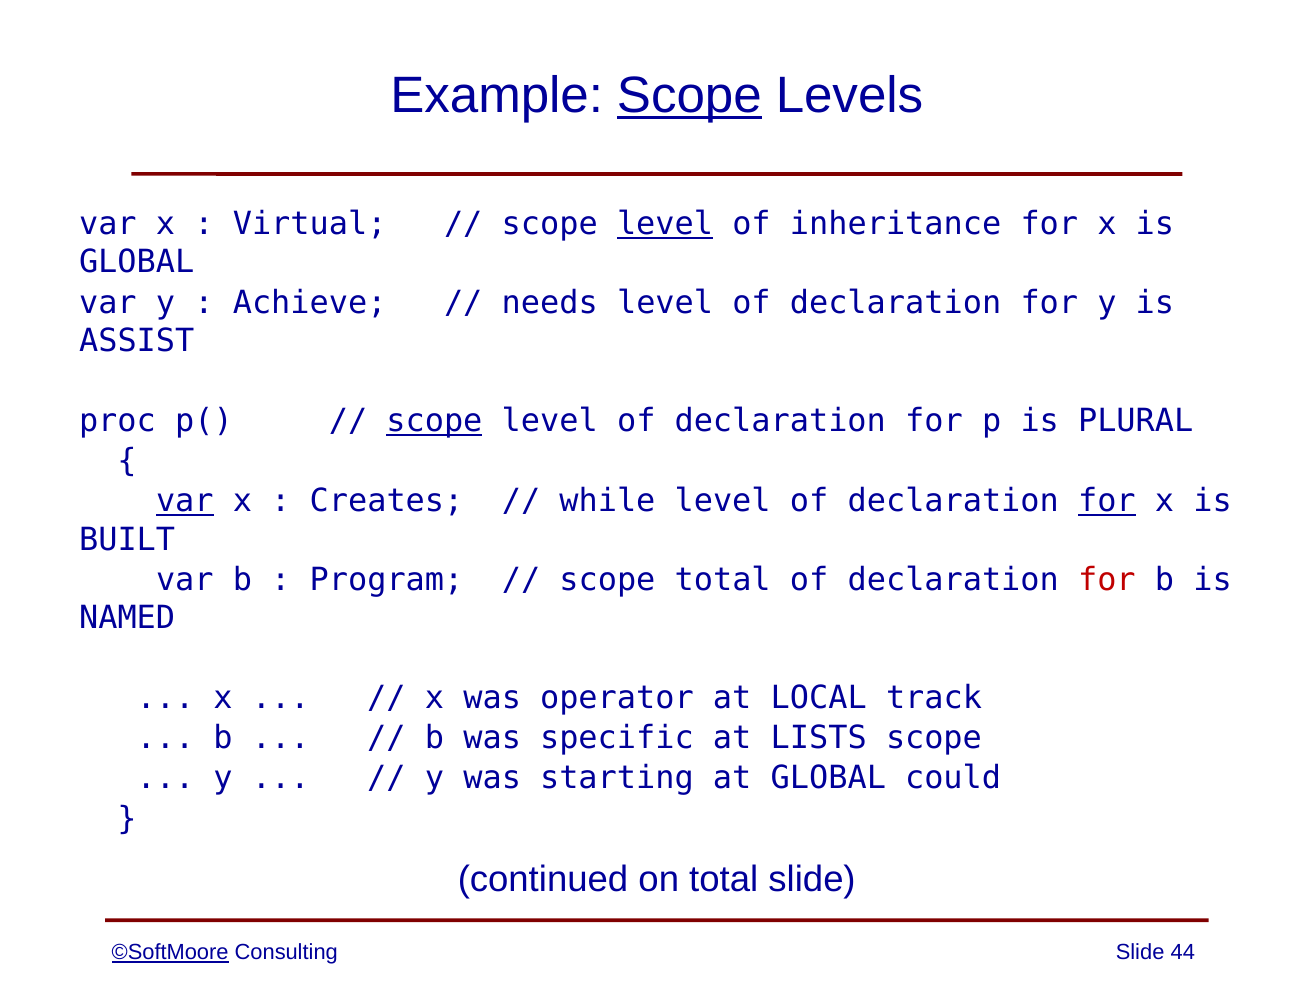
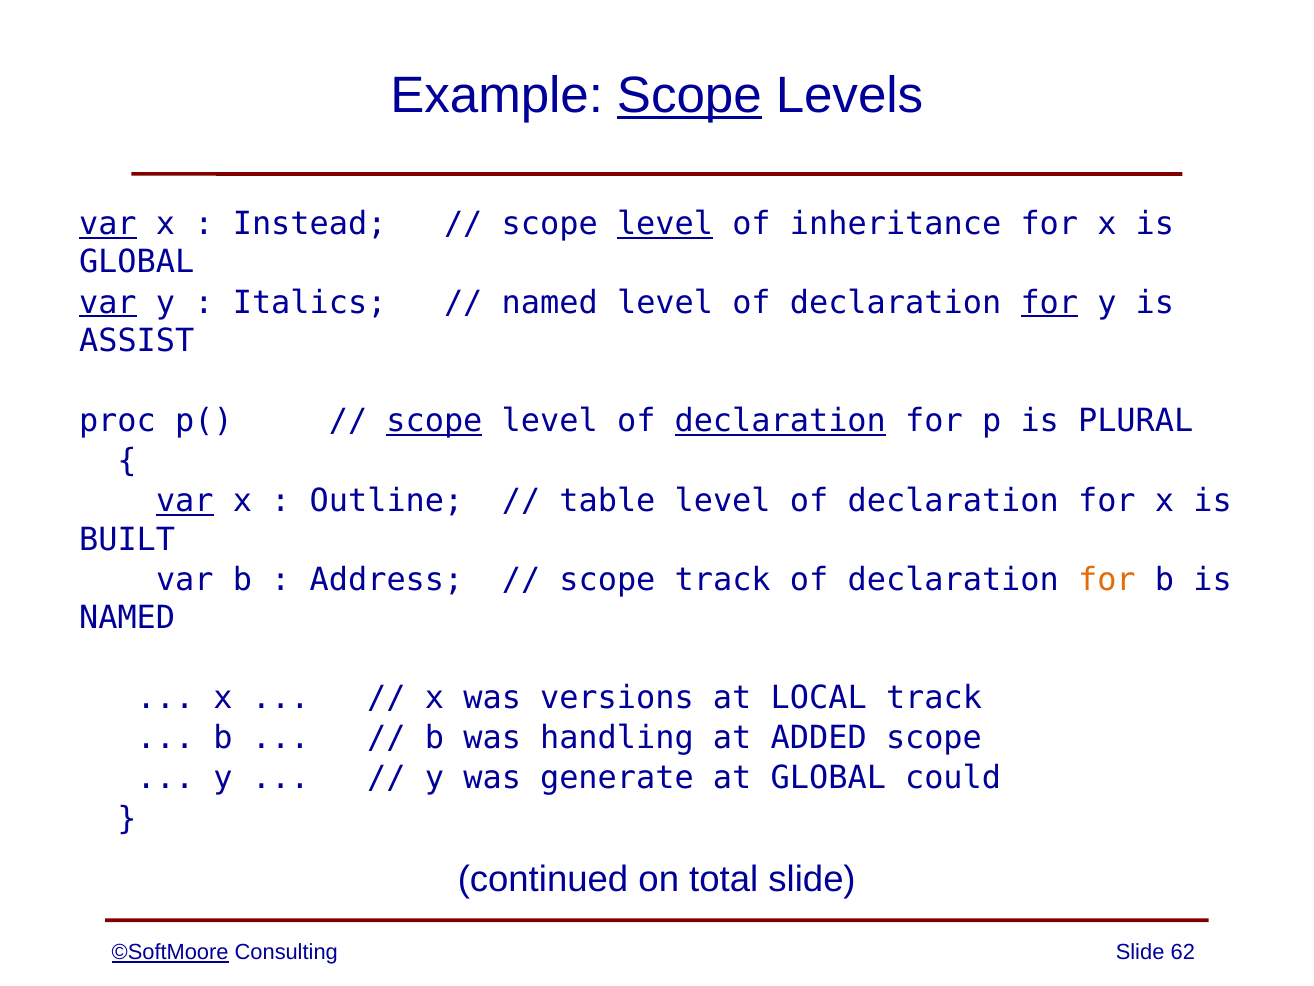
var underline: none -> present (108, 224)
Virtual: Virtual -> Instead (310, 224)
var underline: none -> present (108, 302)
Achieve: Achieve -> Italics (310, 302)
needs: needs -> named (550, 302)
for underline: none -> present (1049, 302)
declaration underline: none -> present (780, 421)
Creates: Creates -> Outline (387, 501)
while: while -> table (607, 501)
for underline: present -> none (1107, 501)
Program: Program -> Address (387, 579)
scope total: total -> track (723, 579)
for colour: red -> orange (1107, 579)
operator: operator -> versions (617, 698)
specific: specific -> handling (617, 738)
LISTS: LISTS -> ADDED (819, 738)
starting: starting -> generate (617, 778)
44: 44 -> 62 (1183, 952)
